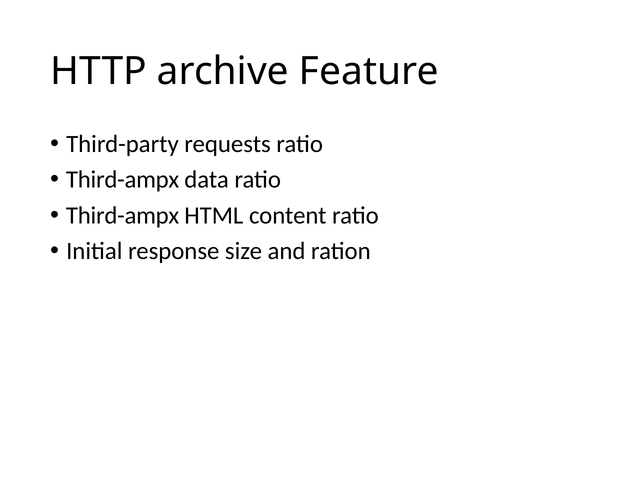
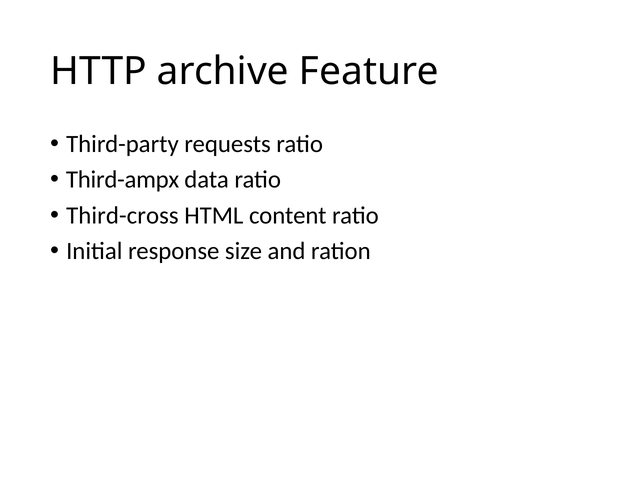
Third-ampx: Third-ampx -> Third-cross (122, 215)
